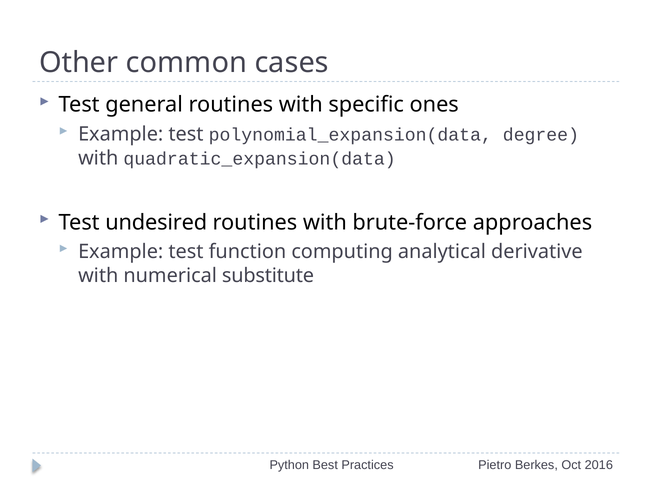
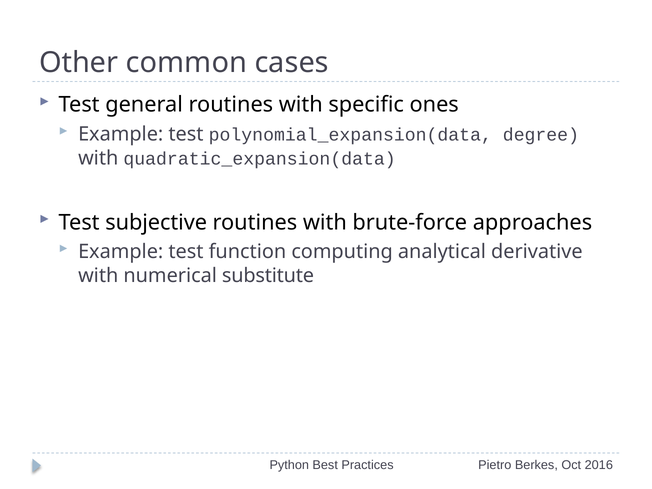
undesired: undesired -> subjective (156, 222)
